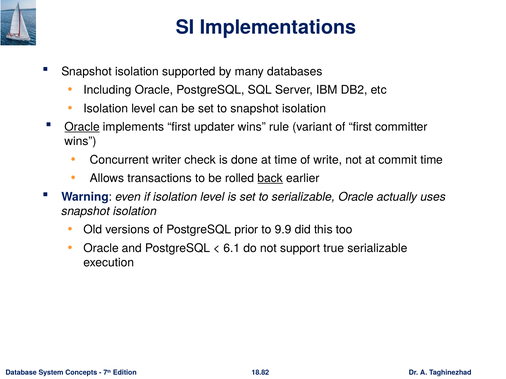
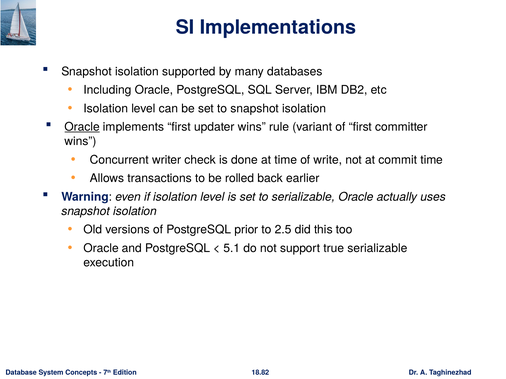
back underline: present -> none (270, 179)
9.9: 9.9 -> 2.5 (283, 230)
6.1: 6.1 -> 5.1 (232, 248)
